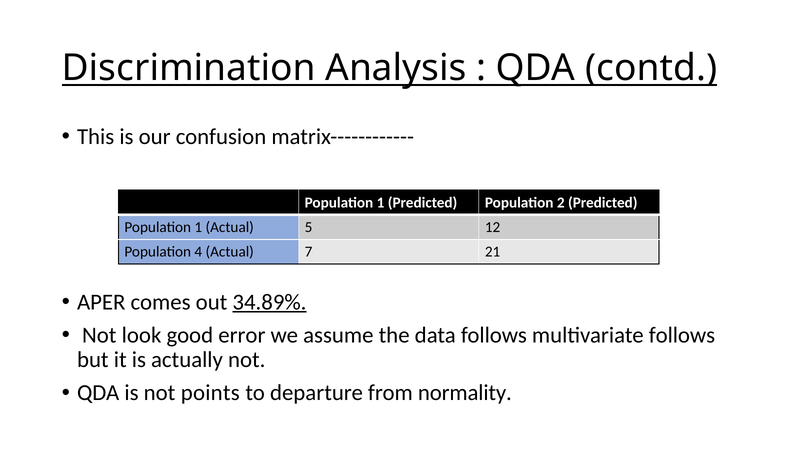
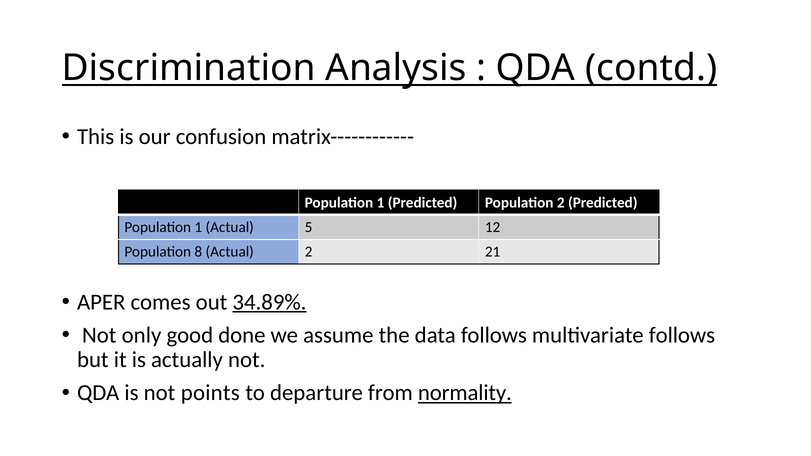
4: 4 -> 8 (198, 252)
Actual 7: 7 -> 2 (309, 252)
look: look -> only (142, 335)
error: error -> done (242, 335)
normality underline: none -> present (465, 393)
